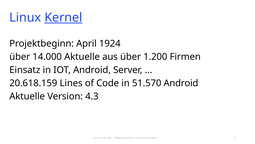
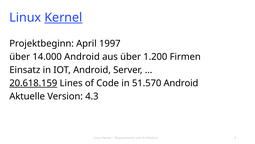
1924: 1924 -> 1997 (110, 43)
14.000 Aktuelle: Aktuelle -> Android (82, 57)
20.618.159 underline: none -> present (33, 83)
